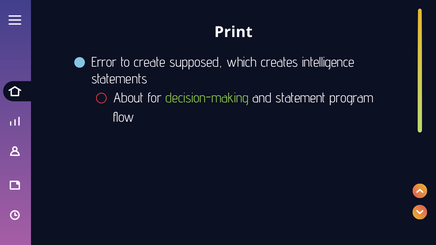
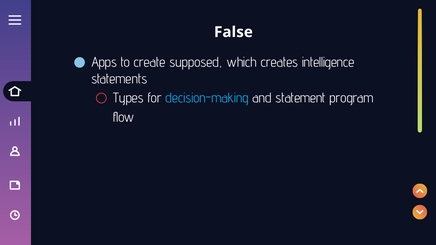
Print: Print -> False (233, 32)
Error: Error -> Apps (104, 62)
About: About -> Types (128, 98)
decision-making colour: light green -> light blue (207, 98)
